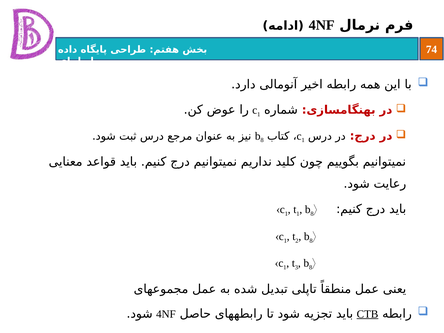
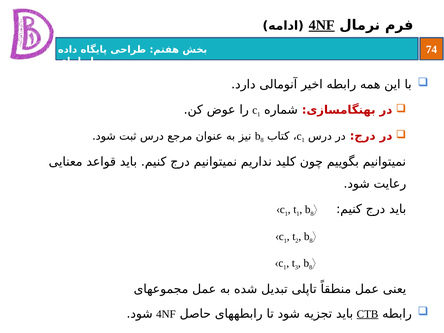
4NF underline: none -> present (322, 25)
